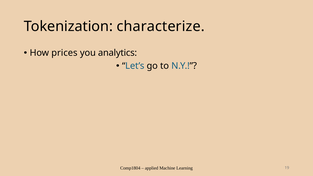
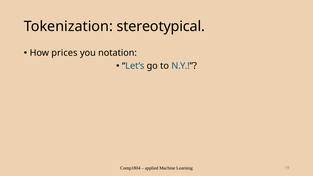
characterize: characterize -> stereotypical (161, 26)
analytics: analytics -> notation (117, 53)
